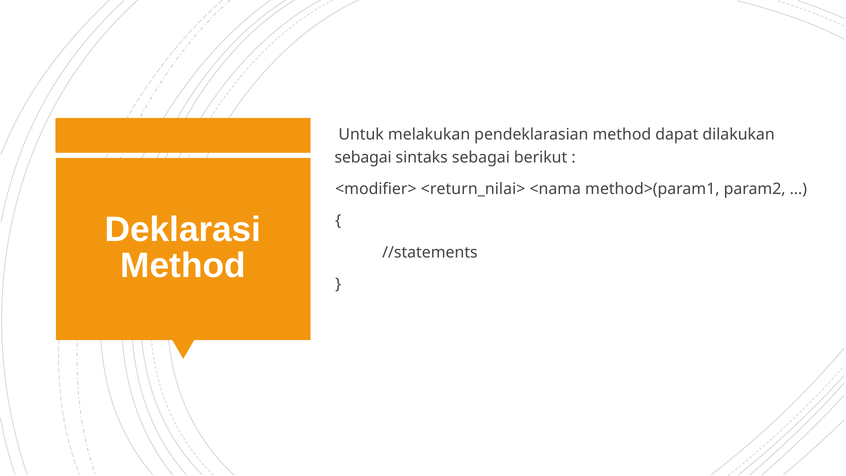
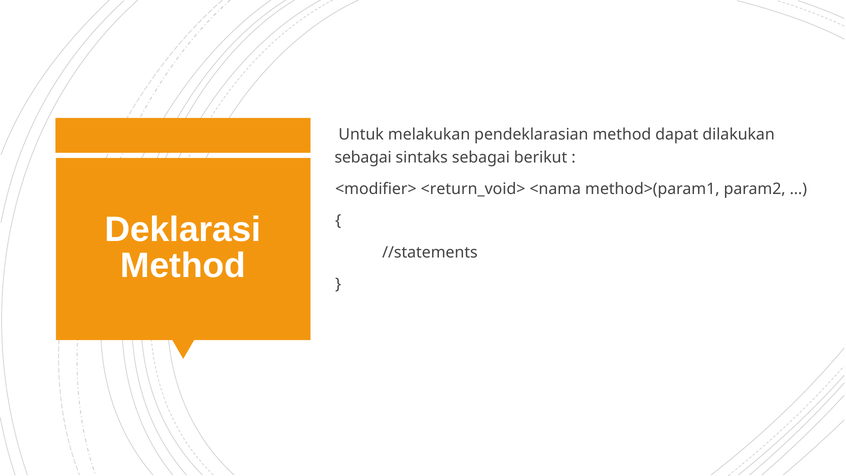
<return_nilai>: <return_nilai> -> <return_void> (473, 189)
